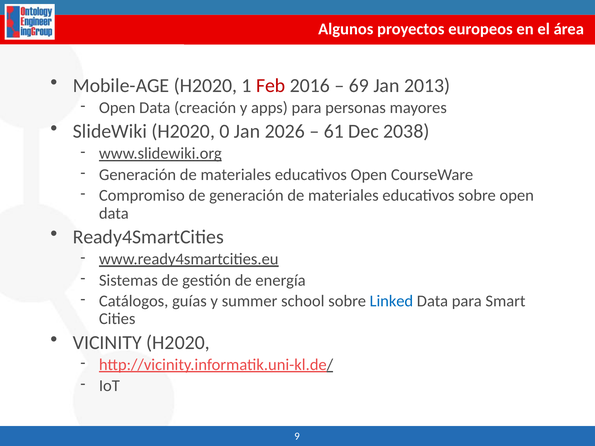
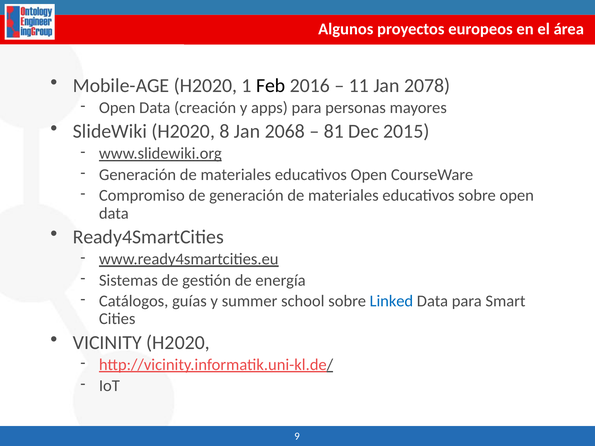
Feb colour: red -> black (271, 86)
69: 69 -> 11 (359, 86)
2013: 2013 -> 2078 (427, 86)
0: 0 -> 8 (224, 131)
2026: 2026 -> 2068 (285, 131)
61: 61 -> 81 (334, 131)
2038: 2038 -> 2015 (406, 131)
